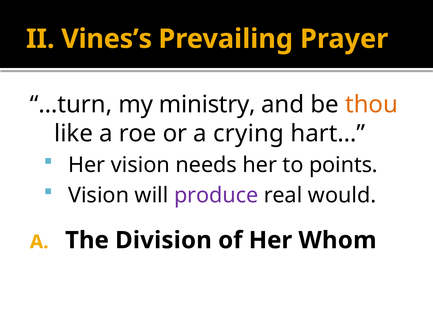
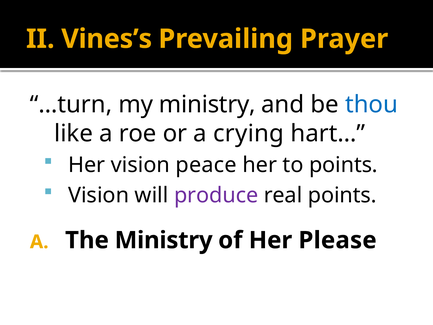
thou colour: orange -> blue (372, 104)
needs: needs -> peace (206, 165)
real would: would -> points (342, 195)
The Division: Division -> Ministry (164, 240)
Whom: Whom -> Please (338, 240)
